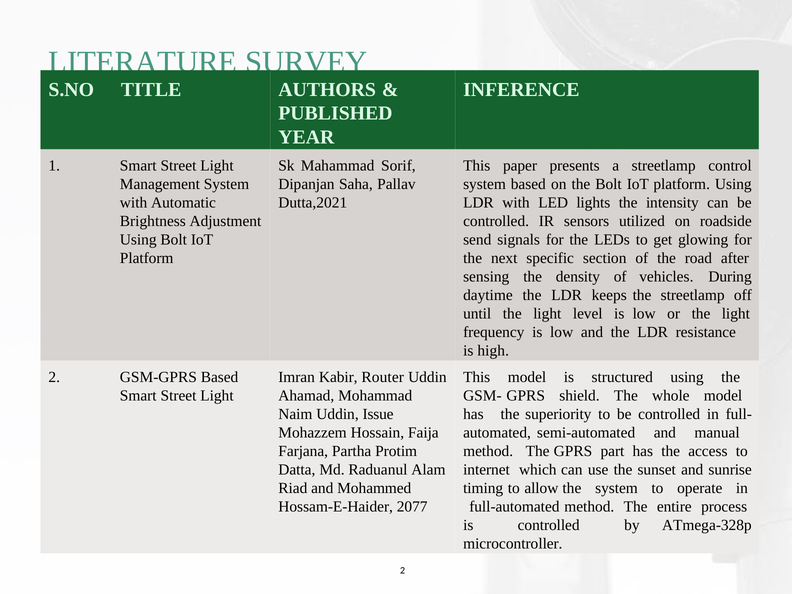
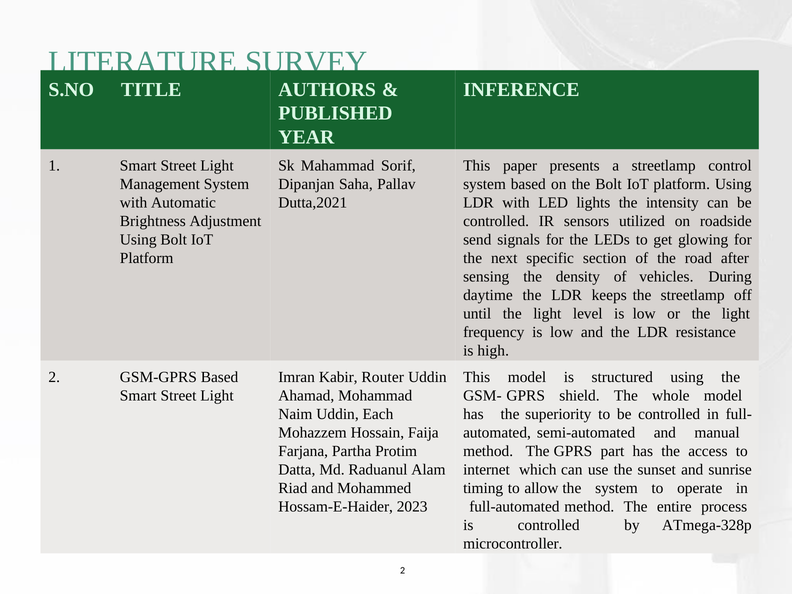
Issue: Issue -> Each (378, 414)
2077: 2077 -> 2023 (412, 507)
